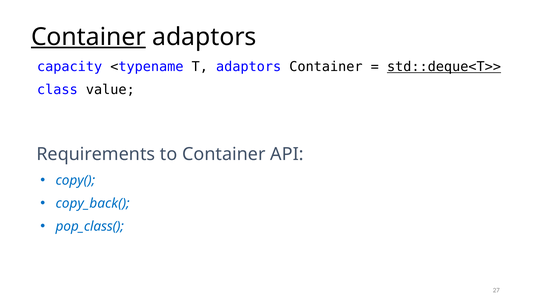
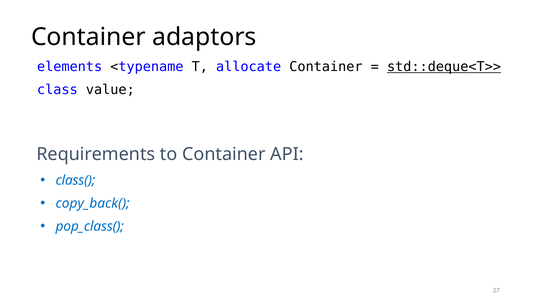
Container underline: present -> none (88, 37)
capacity: capacity -> elements (70, 67)
T adaptors: adaptors -> allocate (249, 67)
copy(: copy( -> class( (75, 181)
